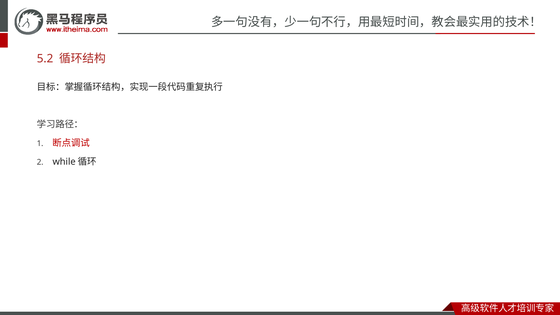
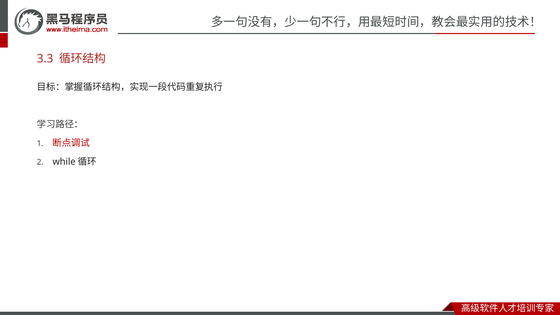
5.2: 5.2 -> 3.3 (45, 59)
